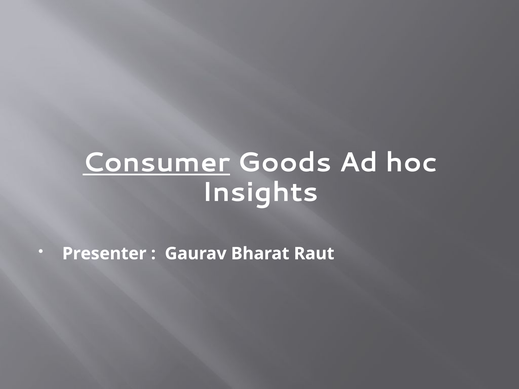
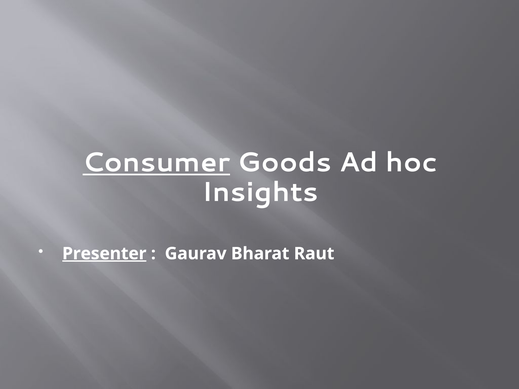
Presenter underline: none -> present (104, 254)
